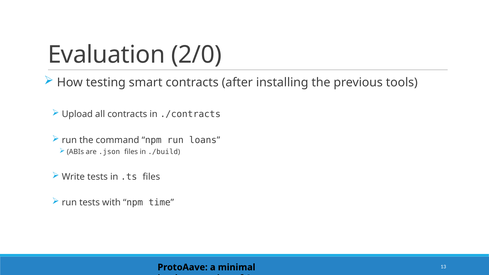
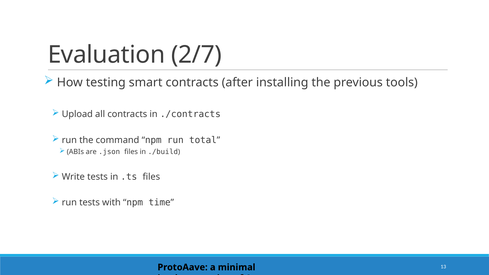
2/0: 2/0 -> 2/7 (196, 55)
loans: loans -> total (203, 140)
